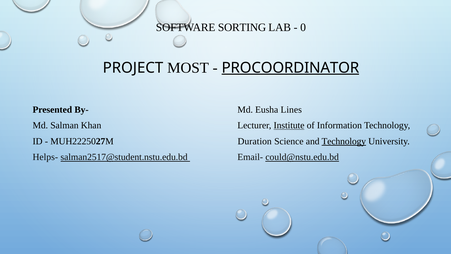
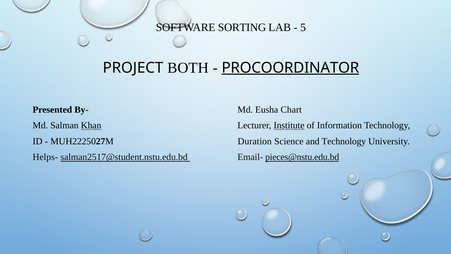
0: 0 -> 5 (303, 27)
MOST: MOST -> BOTH (188, 68)
Lines: Lines -> Chart (291, 109)
Khan underline: none -> present (91, 125)
Technology underline: present -> none (344, 141)
could@nstu.edu.bd: could@nstu.edu.bd -> pieces@nstu.edu.bd (302, 157)
